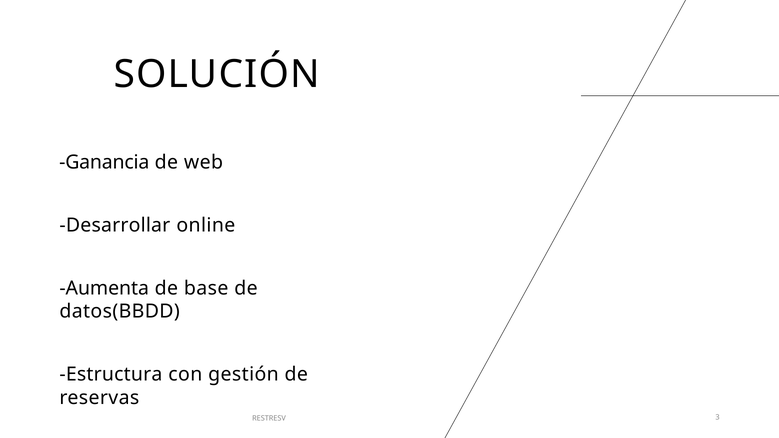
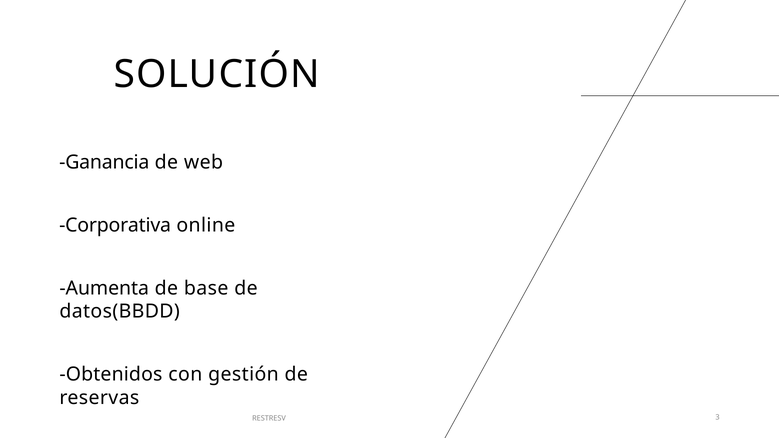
Desarrollar: Desarrollar -> Corporativa (115, 225)
Estructura: Estructura -> Obtenidos (111, 375)
